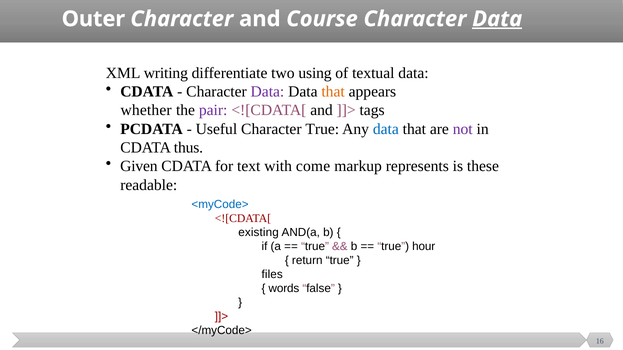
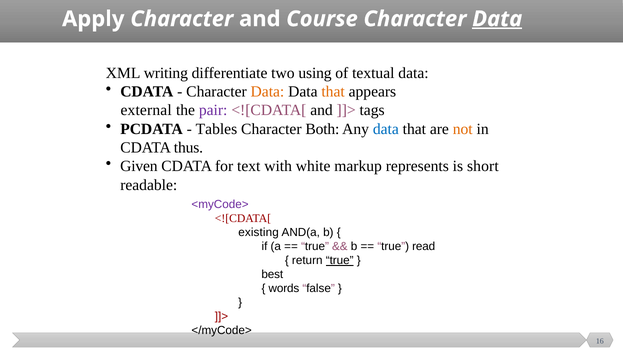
Outer: Outer -> Apply (93, 19)
Data colour: purple -> orange (267, 92)
whether: whether -> external (146, 110)
Useful: Useful -> Tables (216, 129)
Character True: True -> Both (322, 129)
not colour: purple -> orange (463, 129)
come: come -> white (313, 167)
these: these -> short (483, 167)
<myCode> colour: blue -> purple (220, 205)
hour: hour -> read (424, 247)
true underline: none -> present (340, 261)
files: files -> best (272, 275)
